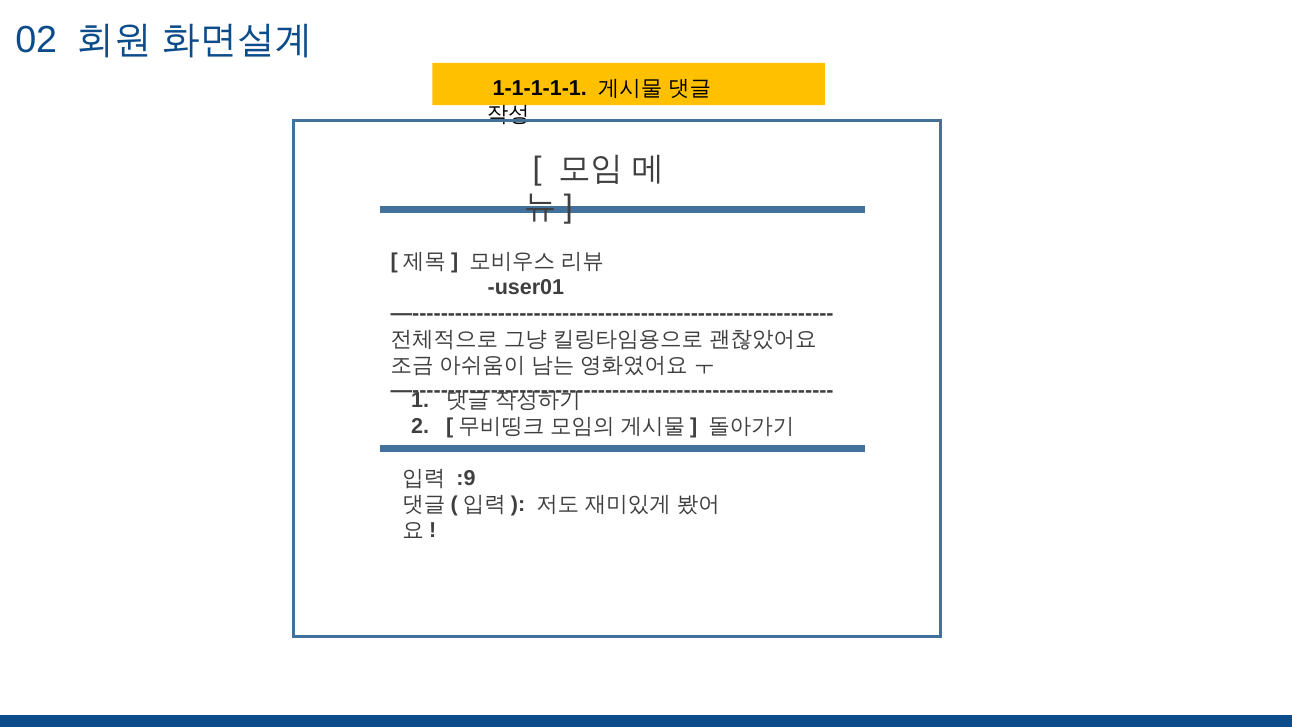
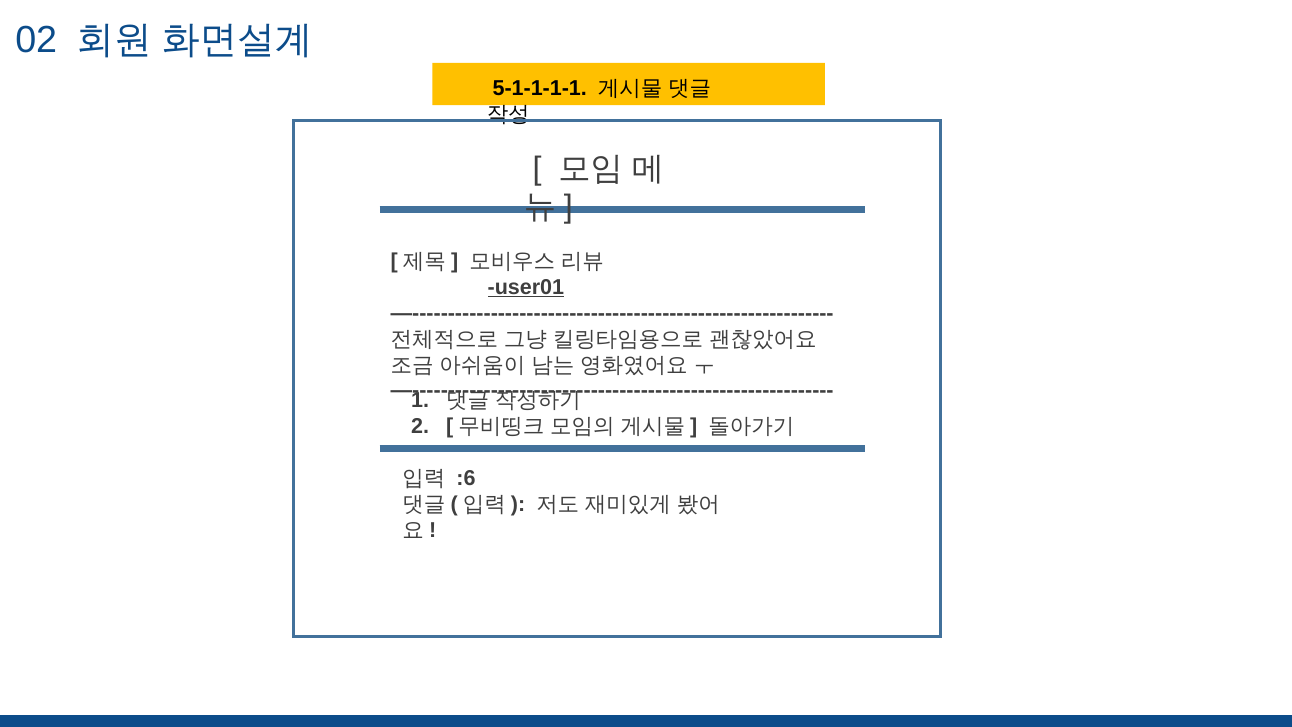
1-1-1-1-1: 1-1-1-1-1 -> 5-1-1-1-1 (540, 89)
user01 underline: none -> present (526, 287)
:9: :9 -> :6 (466, 478)
